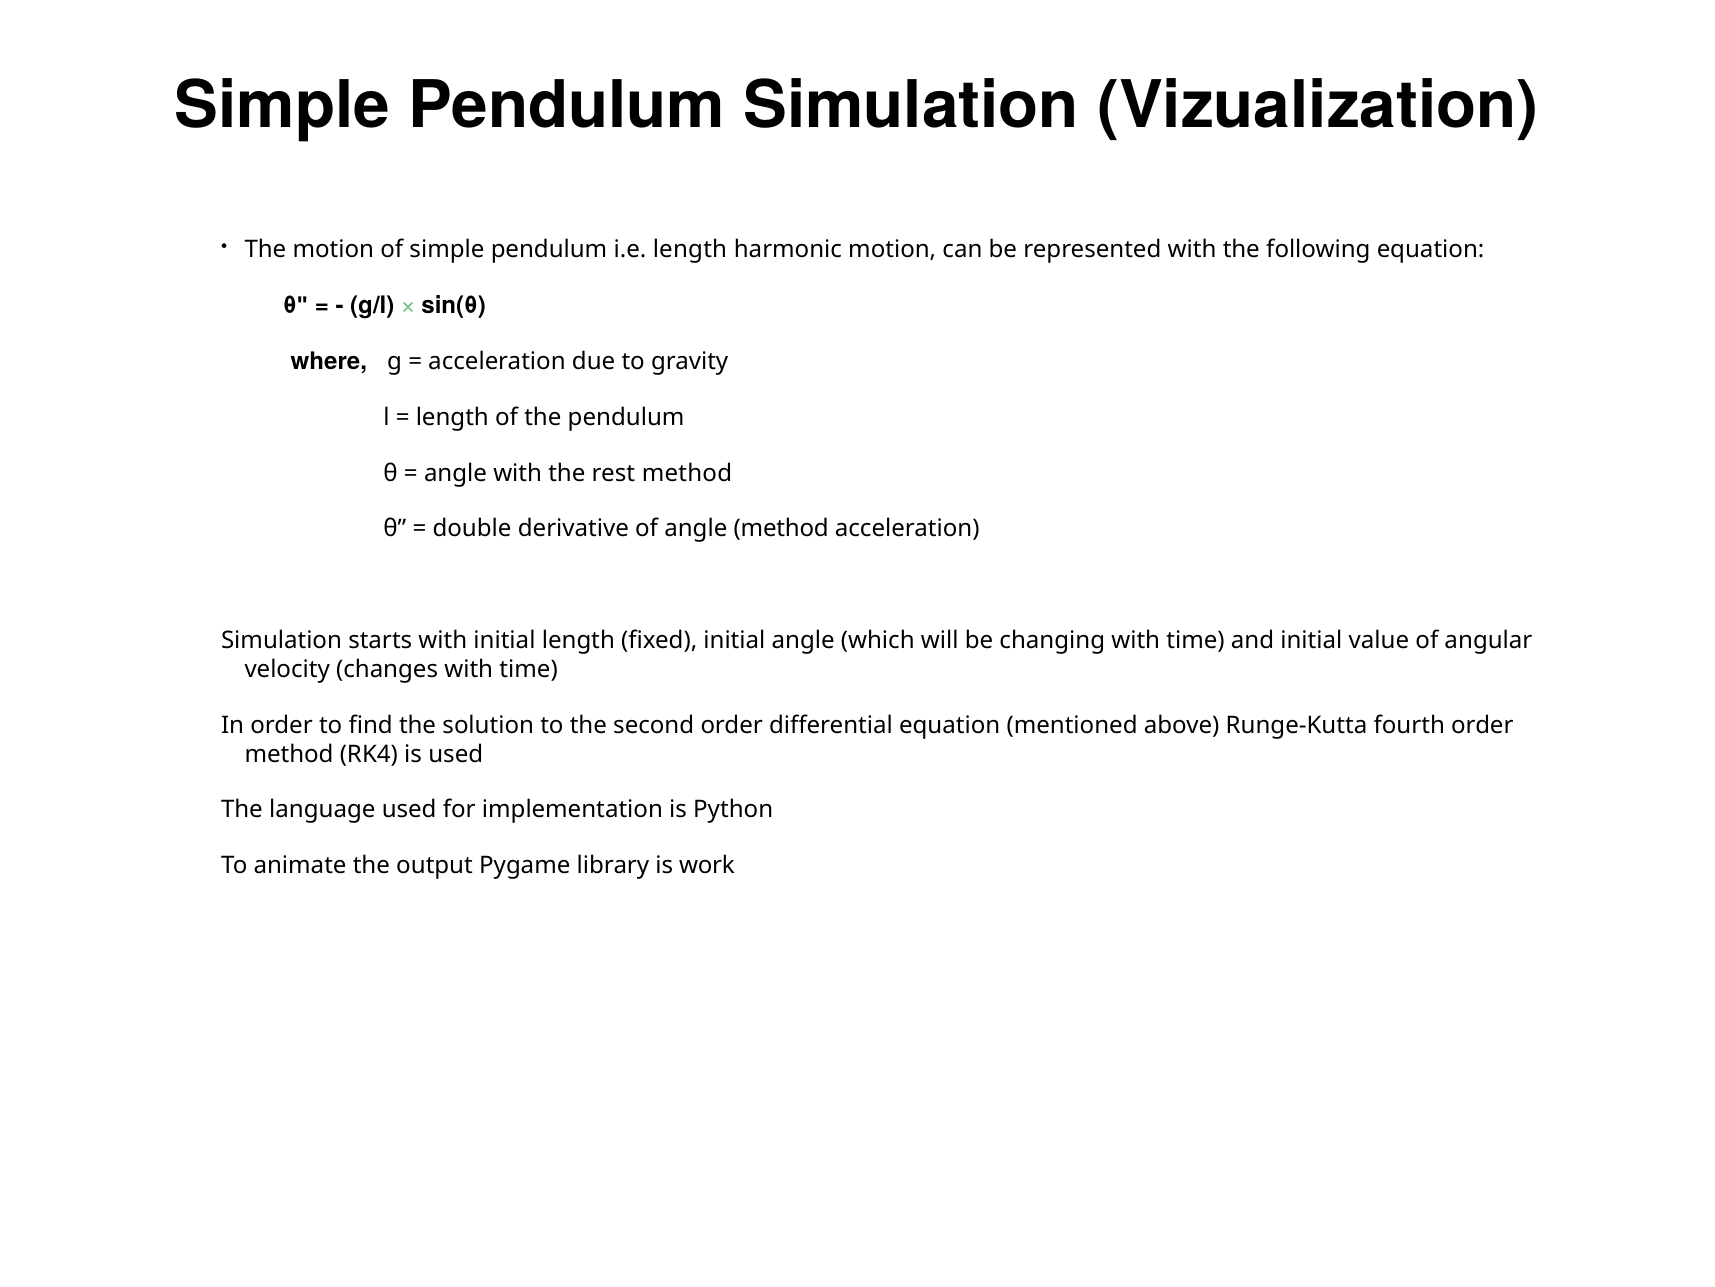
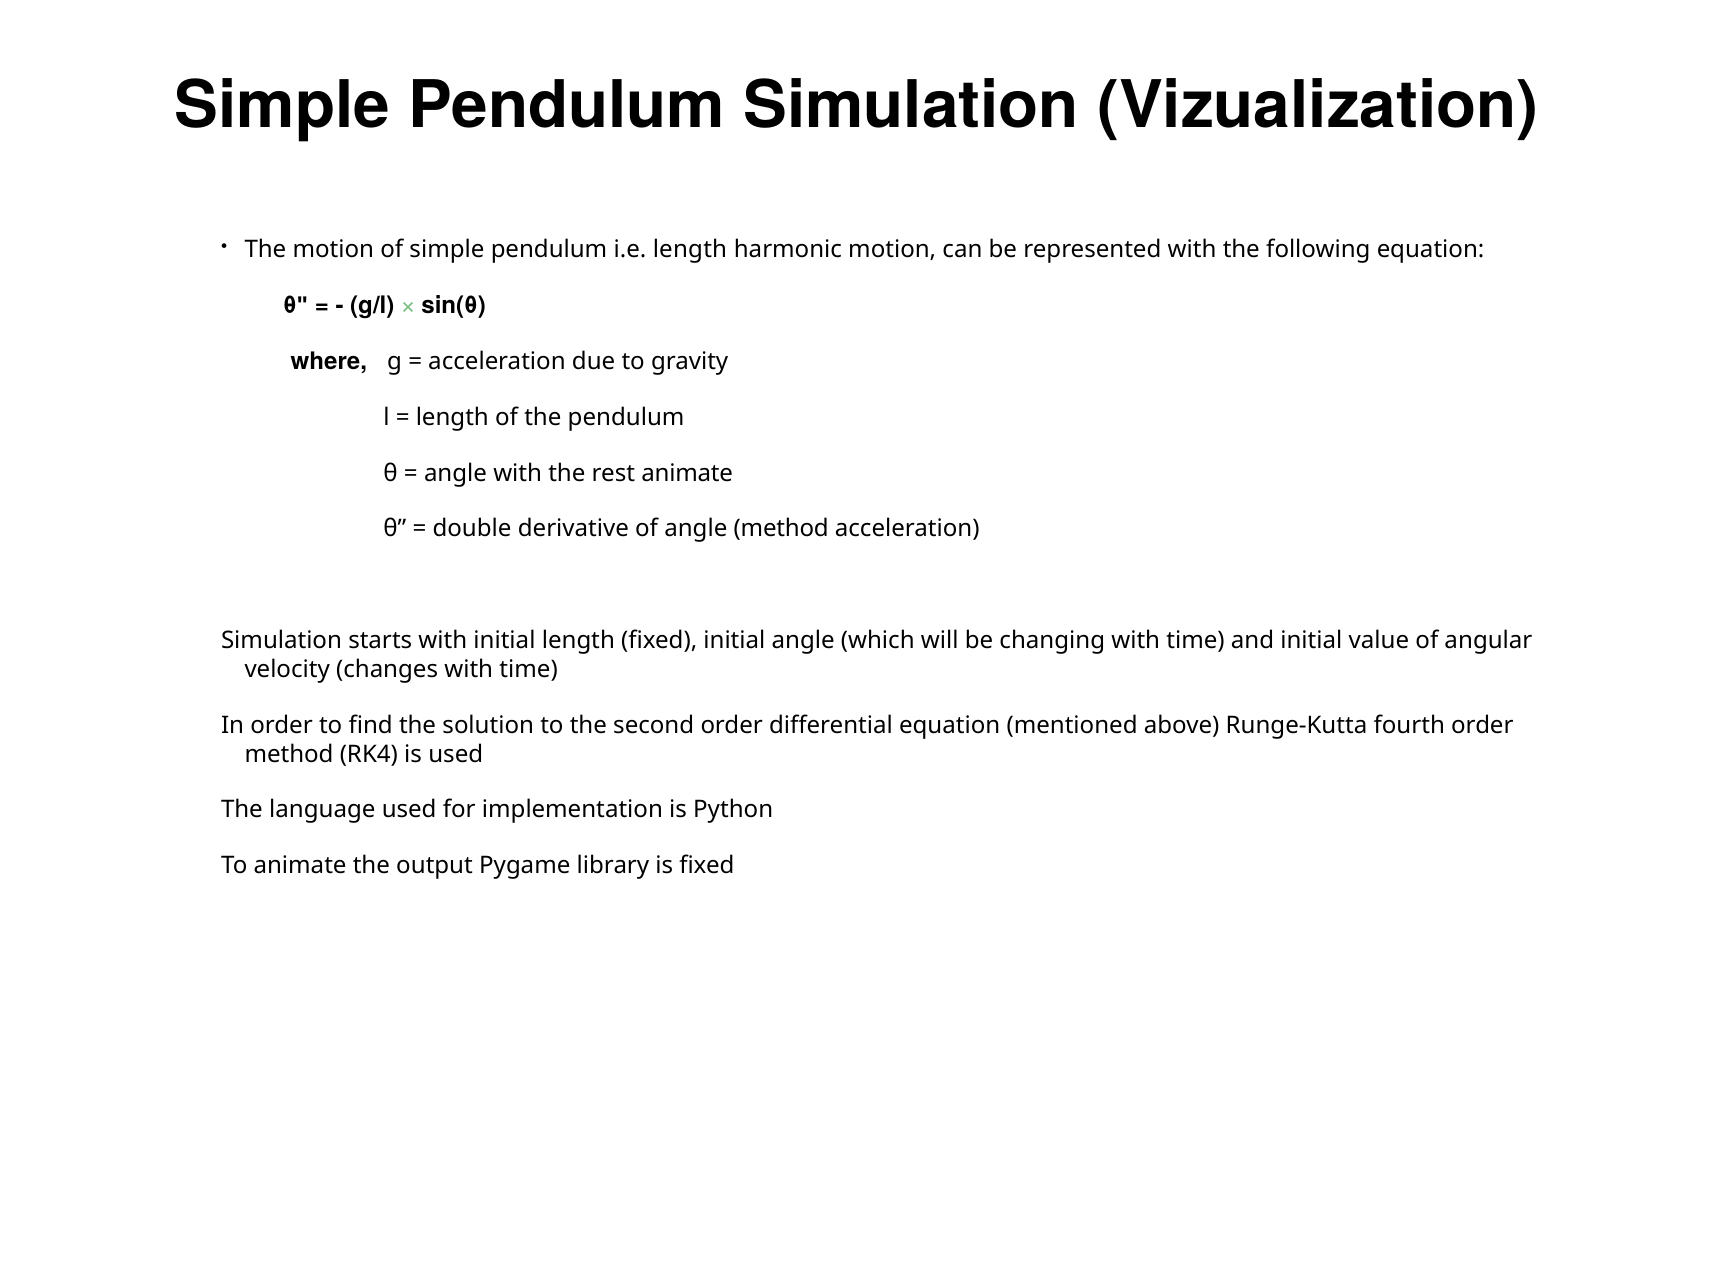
rest method: method -> animate (687, 473)
is work: work -> fixed (707, 865)
